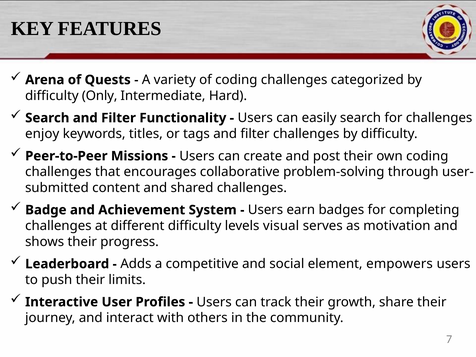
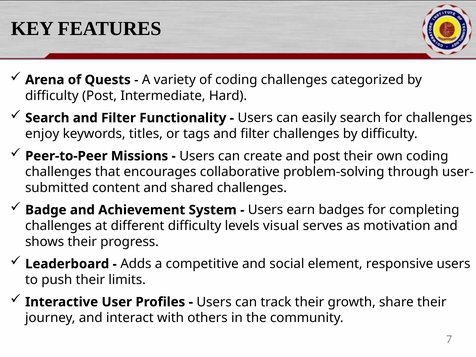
difficulty Only: Only -> Post (100, 96)
empowers: empowers -> responsive (400, 264)
